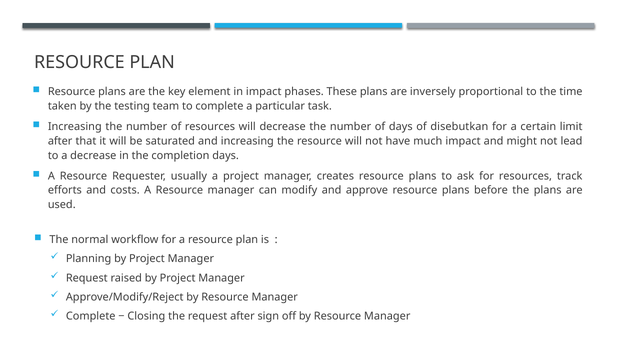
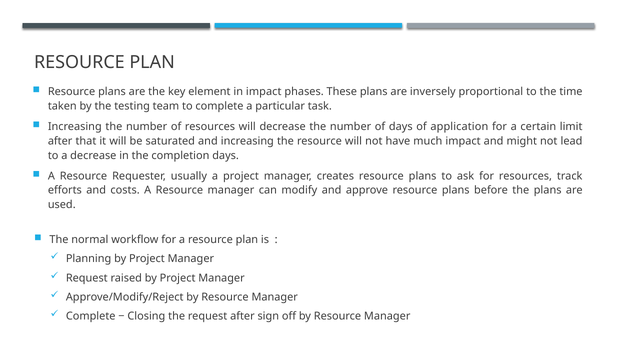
disebutkan: disebutkan -> application (459, 127)
